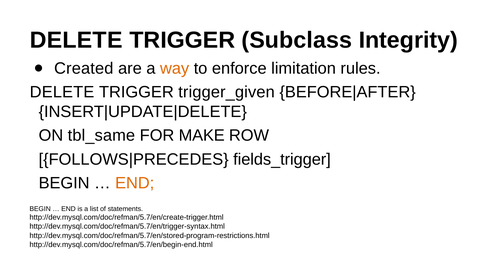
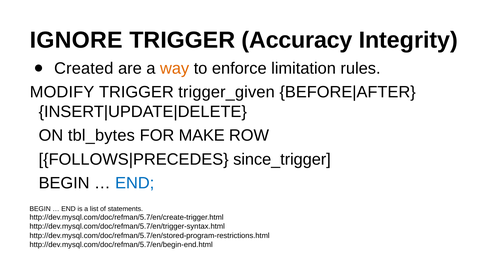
DELETE: DELETE -> IGNORE (76, 40)
Subclass: Subclass -> Accuracy (297, 40)
DELETE: DELETE -> MODIFY (62, 92)
tbl_same: tbl_same -> tbl_bytes (101, 135)
fields_trigger: fields_trigger -> since_trigger (282, 159)
END colour: orange -> blue (135, 183)
